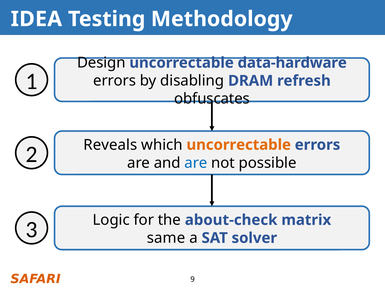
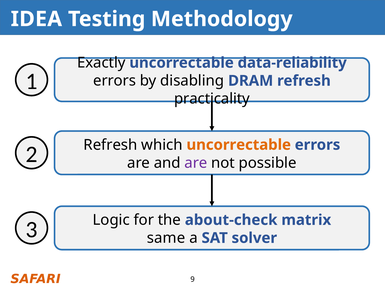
Design: Design -> Exactly (101, 63)
data-hardware: data-hardware -> data-reliability (292, 63)
obfuscates: obfuscates -> practicality (212, 99)
Reveals: Reveals -> Refresh (110, 145)
are colour: blue -> purple (196, 163)
